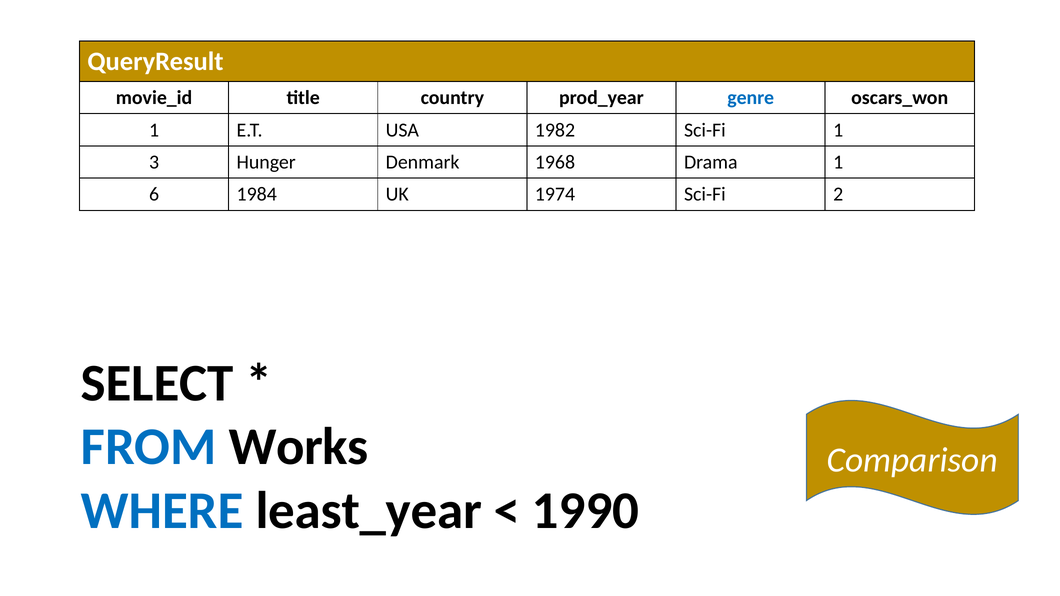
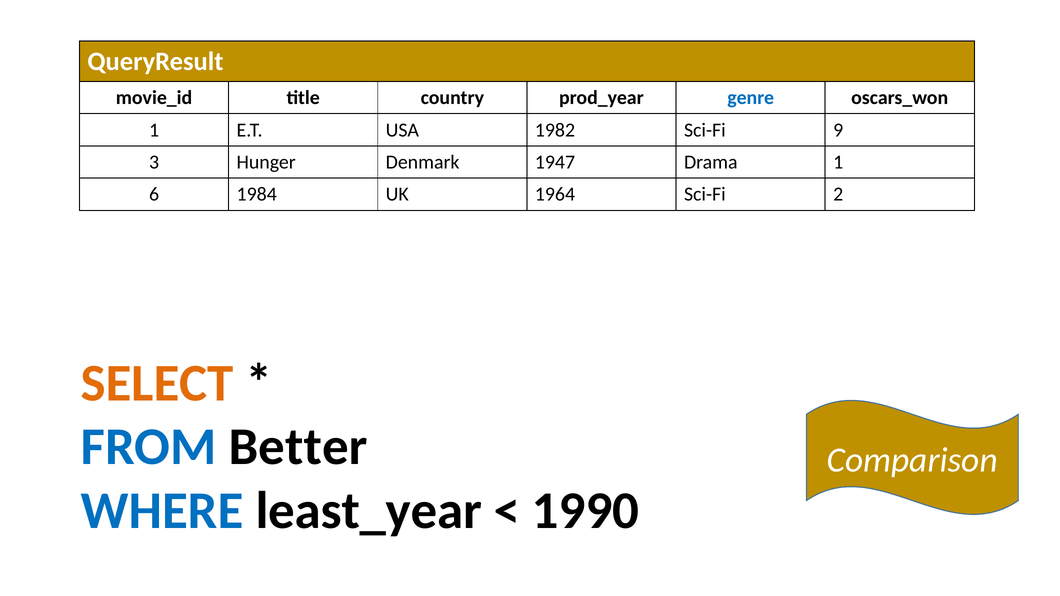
Sci-Fi 1: 1 -> 9 (838, 130)
1968: 1968 -> 1947 (555, 162)
1974: 1974 -> 1964 (555, 195)
SELECT colour: black -> orange (157, 383)
Works: Works -> Better (298, 447)
